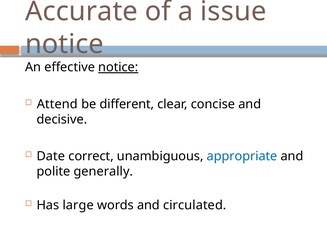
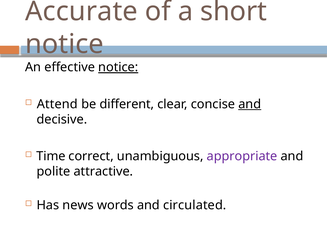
issue: issue -> short (234, 11)
and underline: none -> present (250, 104)
Date: Date -> Time (51, 156)
appropriate colour: blue -> purple (242, 156)
generally: generally -> attractive (103, 172)
large: large -> news (78, 205)
